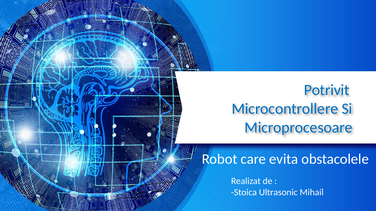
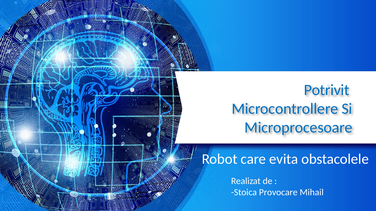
Ultrasonic: Ultrasonic -> Provocare (278, 193)
